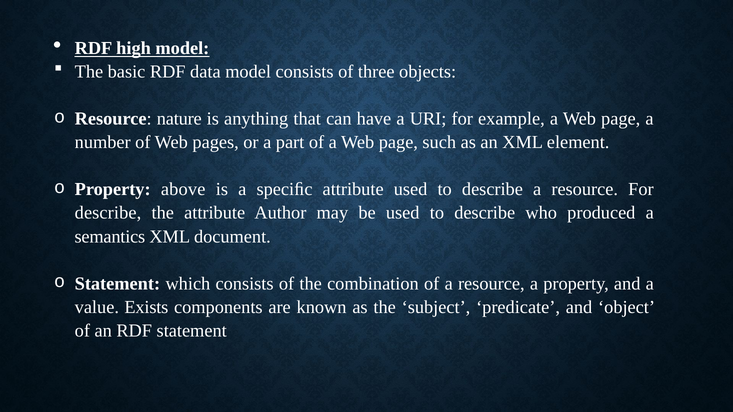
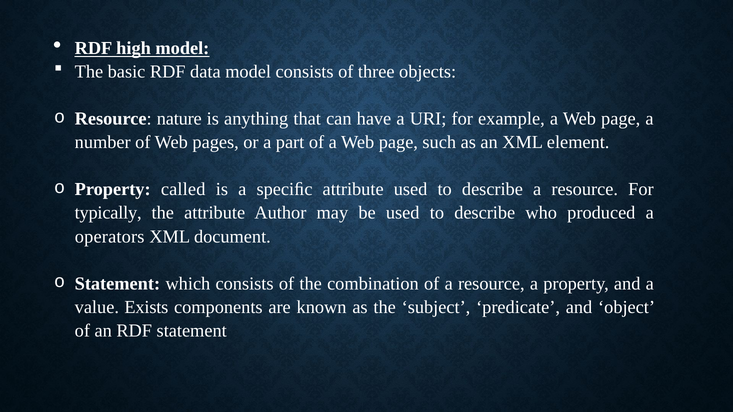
above: above -> called (183, 190)
describe: describe -> typically (108, 213)
semantics: semantics -> operators (110, 237)
